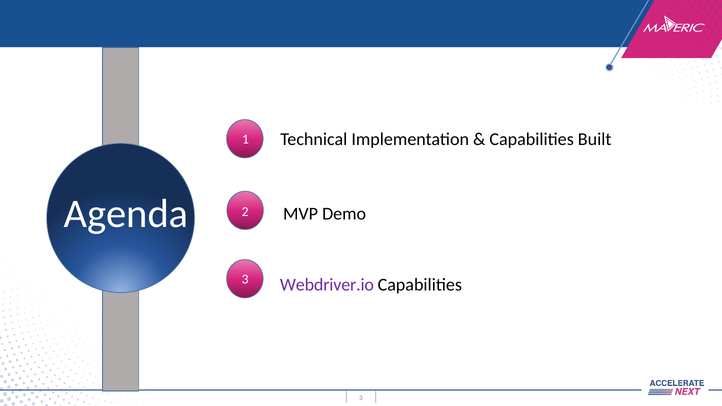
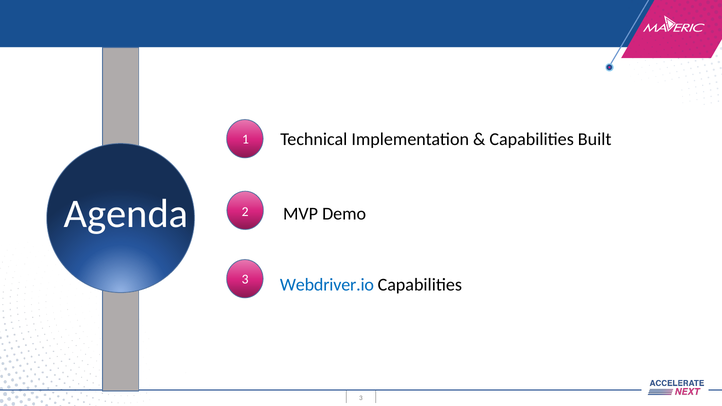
Webdriver.io colour: purple -> blue (327, 285)
